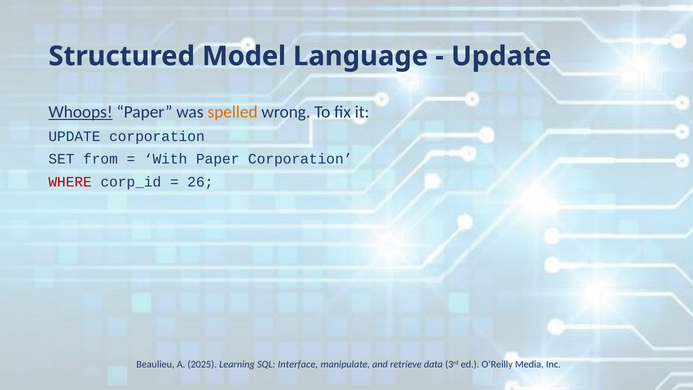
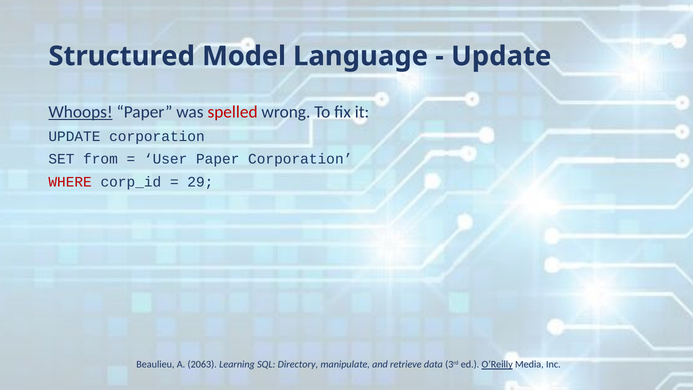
spelled colour: orange -> red (233, 112)
With: With -> User (166, 159)
26: 26 -> 29 (200, 182)
2025: 2025 -> 2063 (202, 364)
Interface: Interface -> Directory (298, 364)
O’Reilly underline: none -> present (497, 364)
